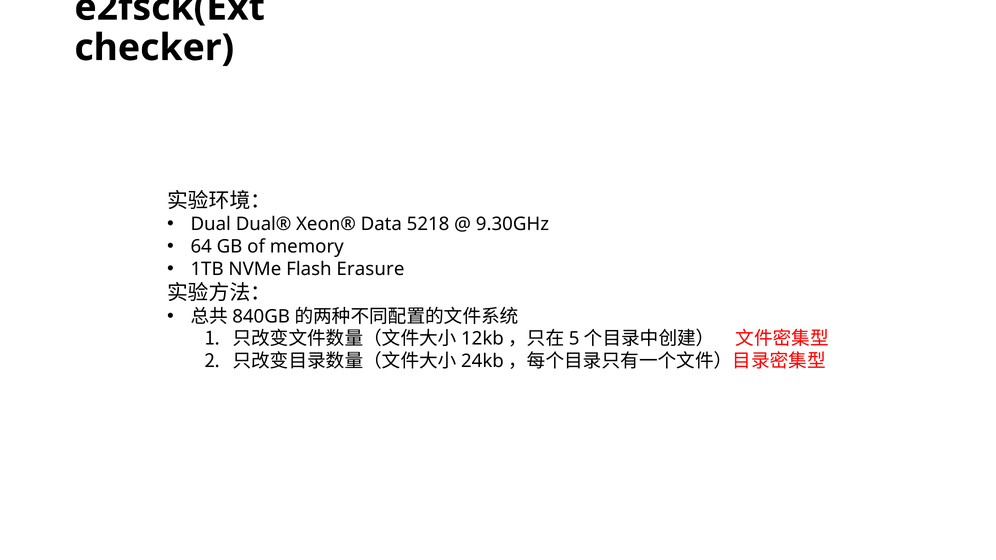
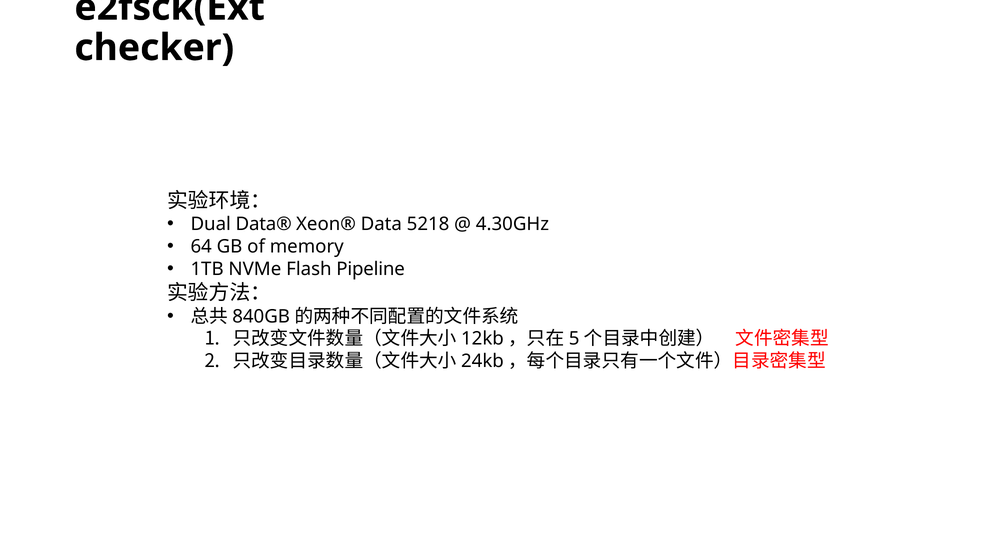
Dual®: Dual® -> Data® (264, 224)
9.30GHz: 9.30GHz -> 4.30GHz (512, 224)
Erasure: Erasure -> Pipeline (371, 269)
